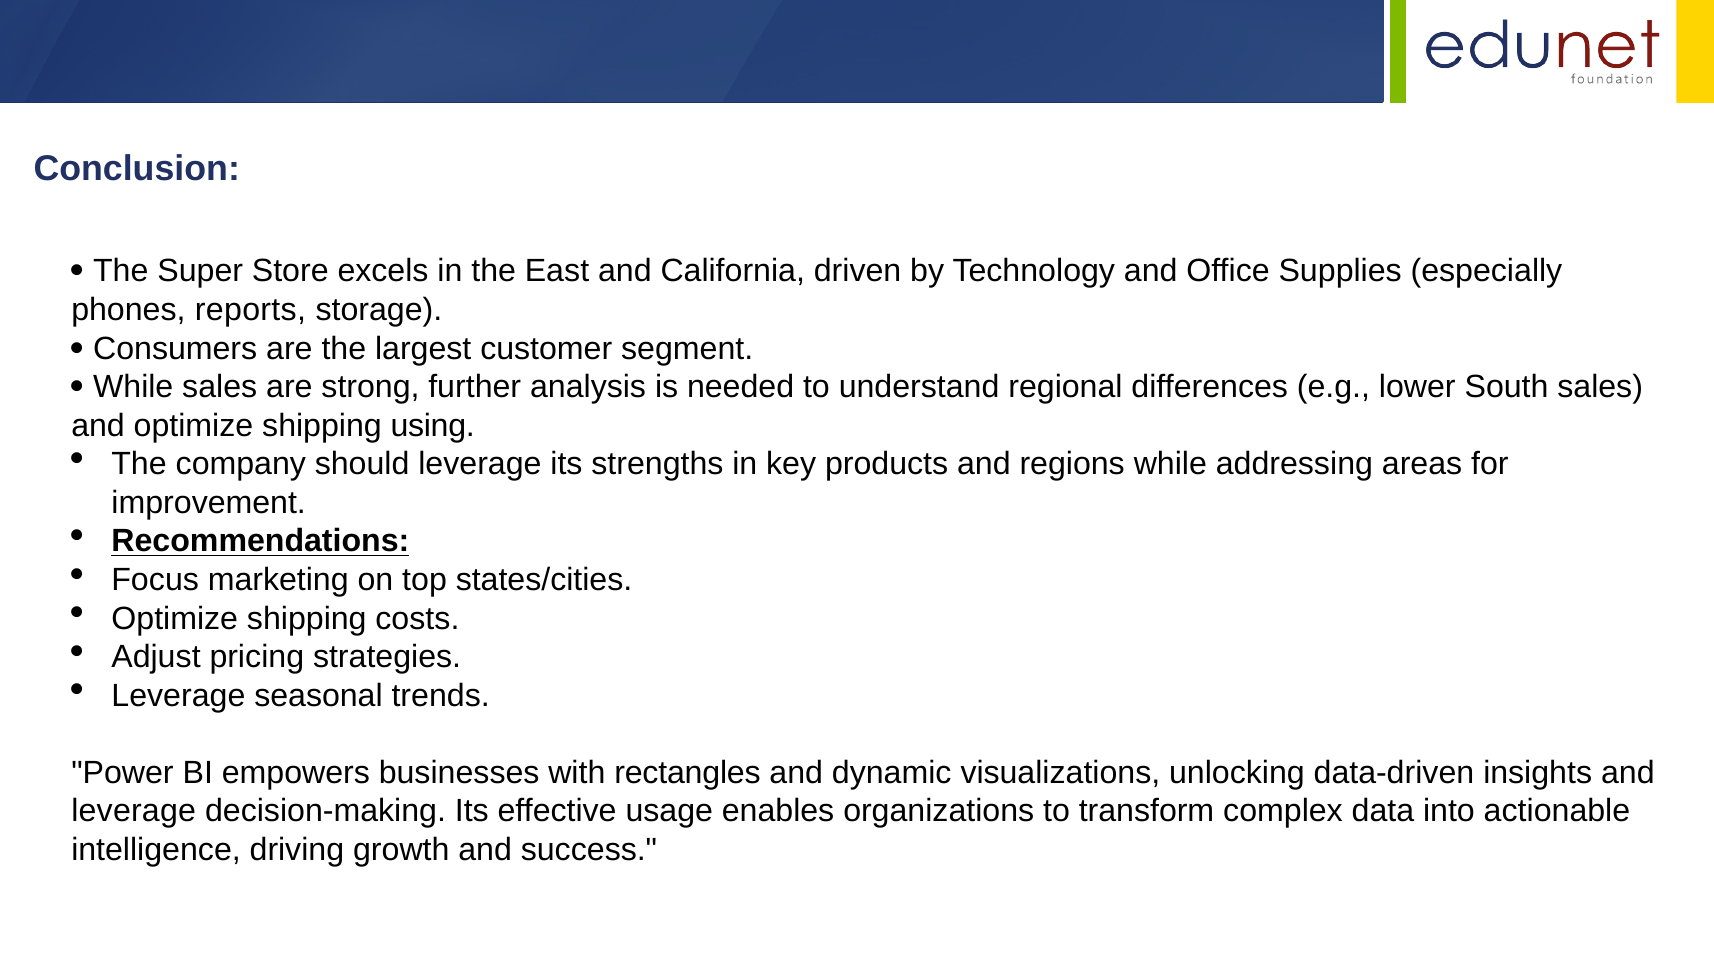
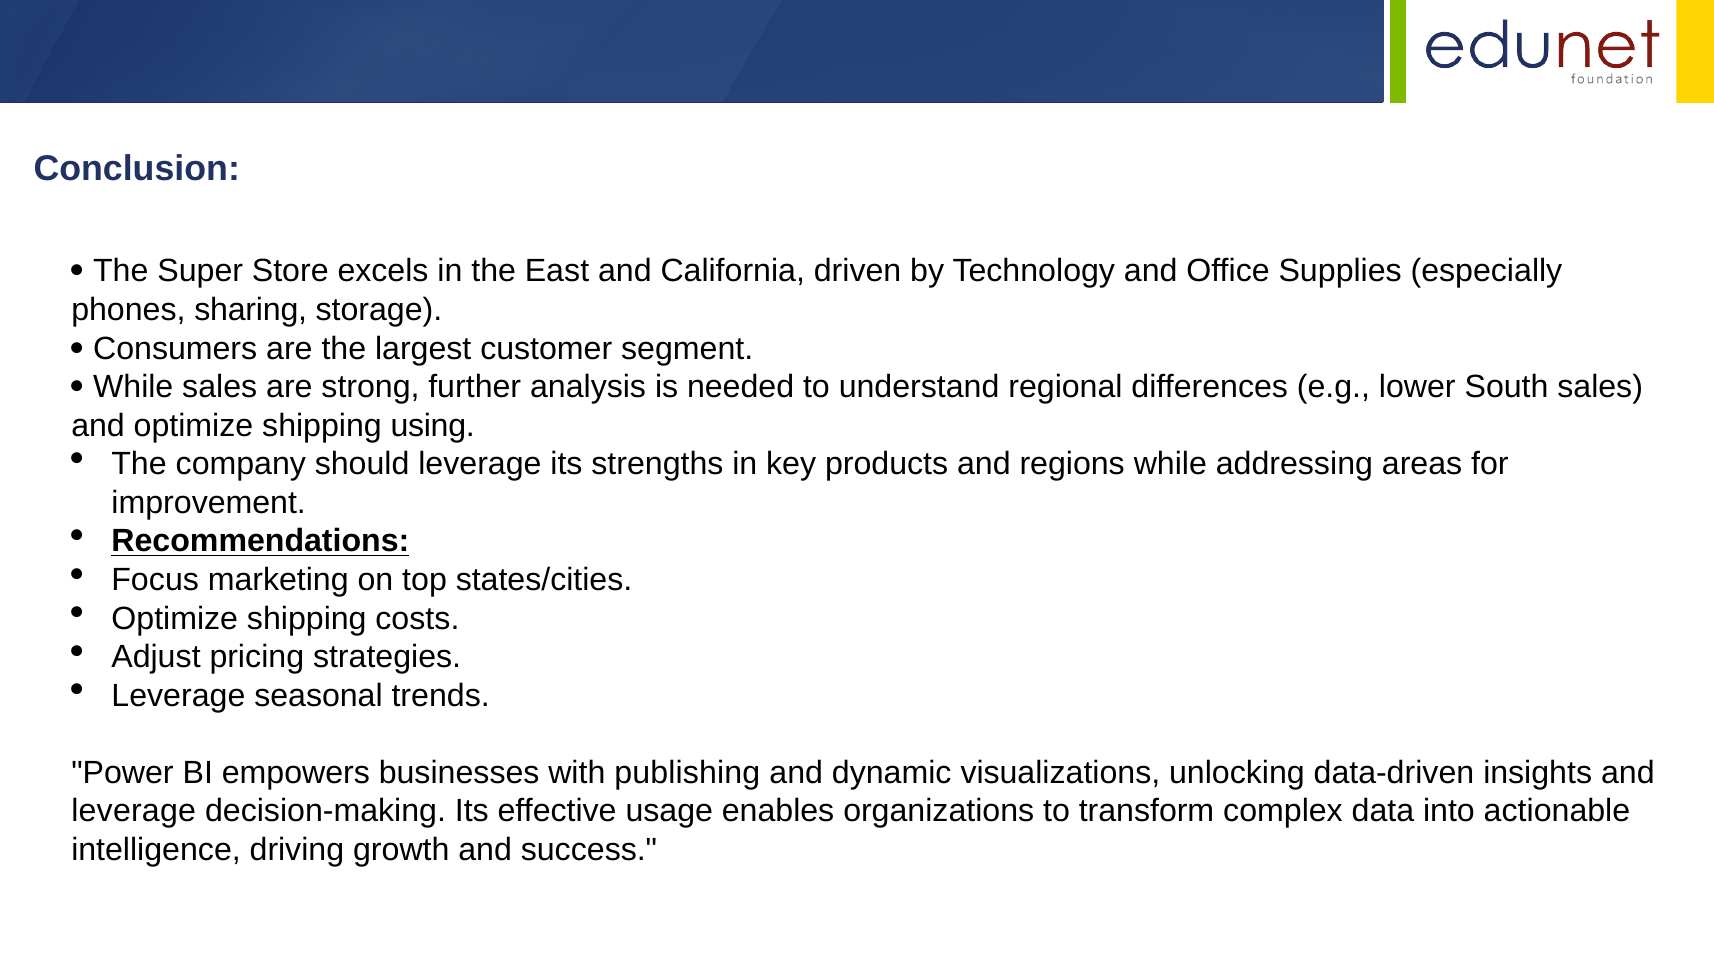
reports: reports -> sharing (251, 310)
rectangles: rectangles -> publishing (687, 773)
